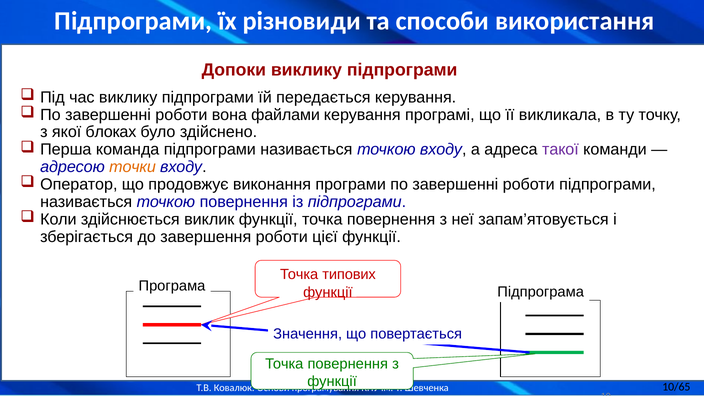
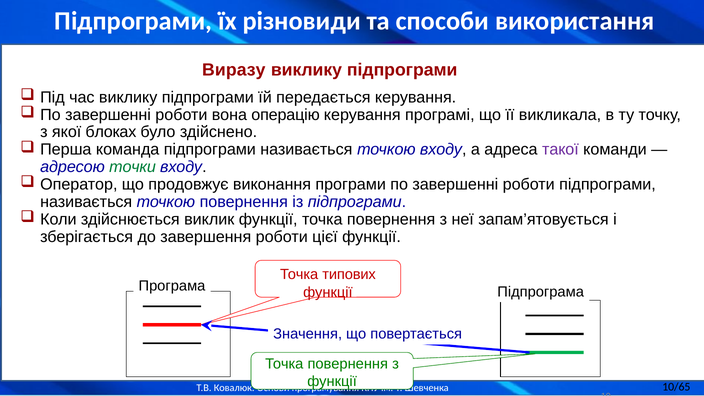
Допоки: Допоки -> Виразу (234, 70)
файлами: файлами -> операцію (286, 115)
точки colour: orange -> green (133, 167)
